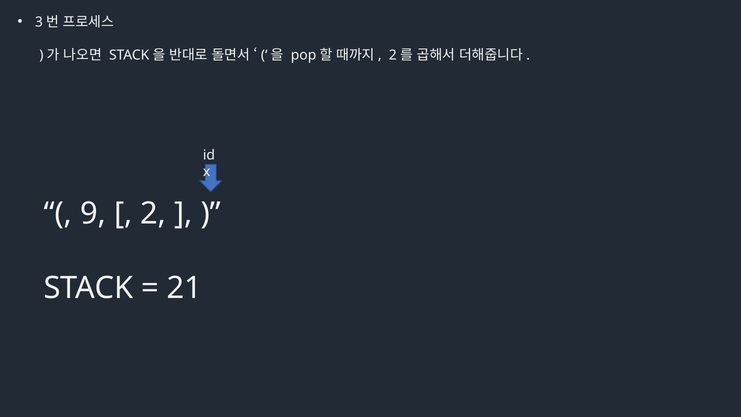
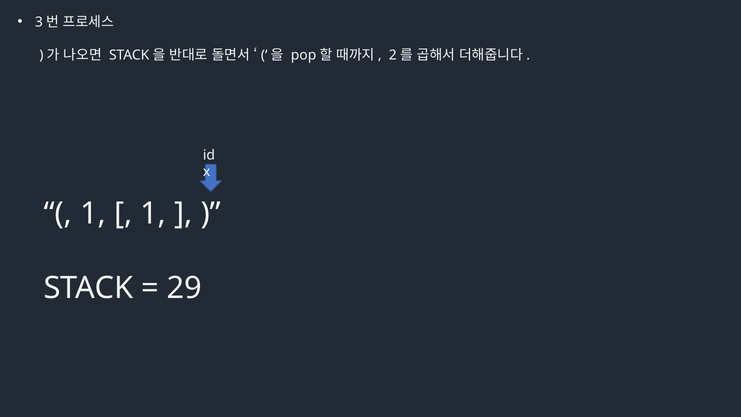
9: 9 -> 1 (93, 214)
2: 2 -> 1 (153, 214)
21: 21 -> 29 (184, 288)
